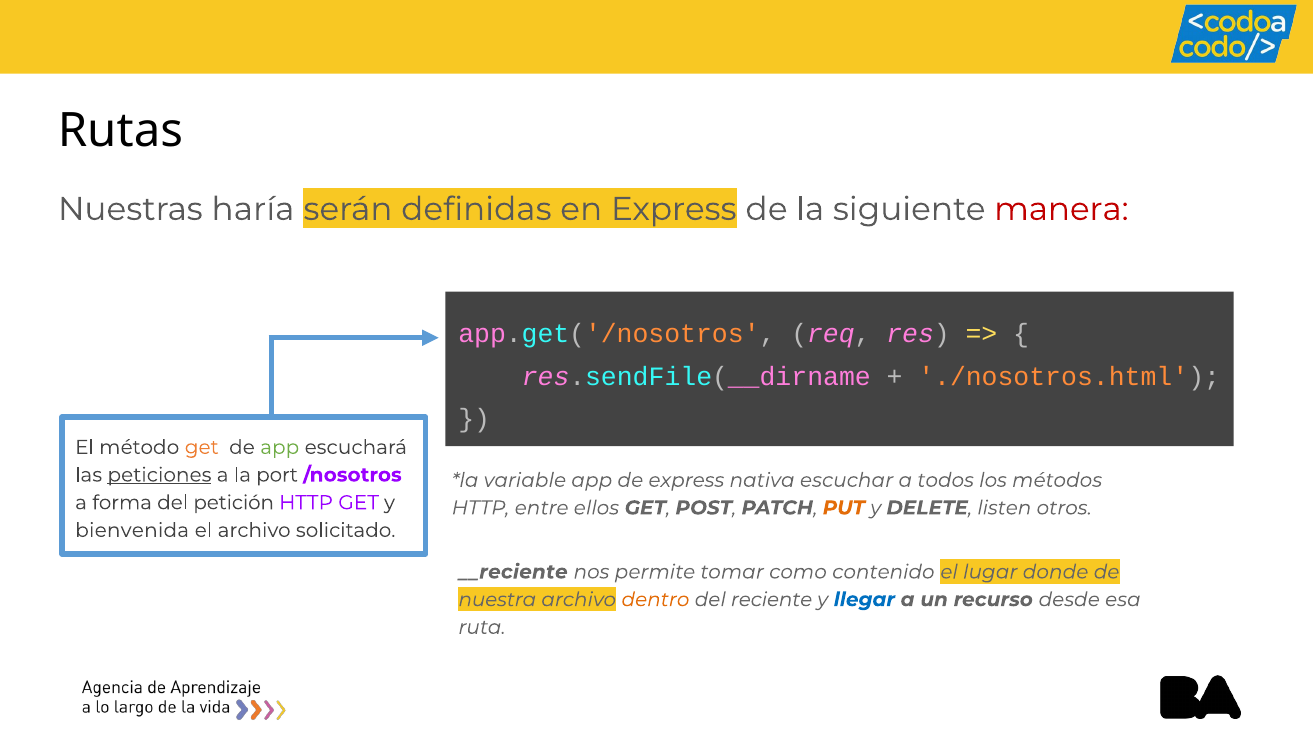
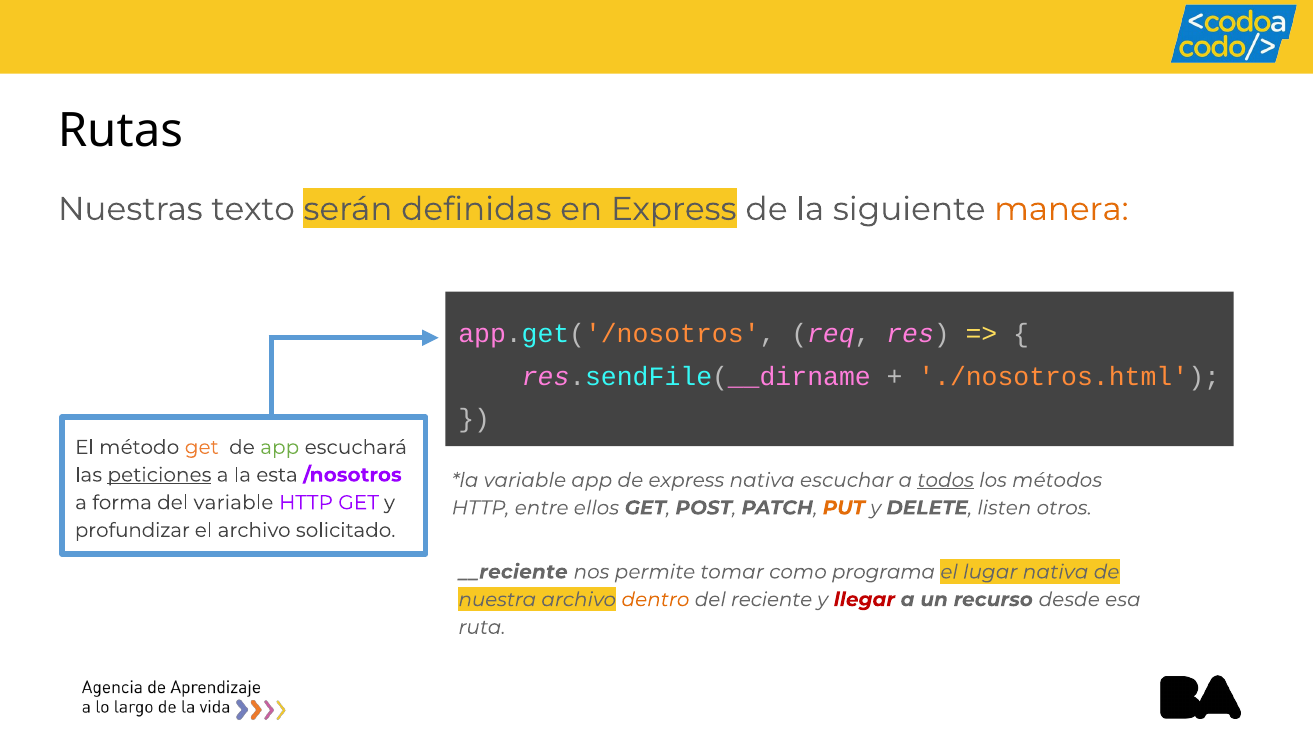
haría: haría -> texto (253, 209)
manera colour: red -> orange (1061, 209)
port: port -> esta (277, 475)
todos underline: none -> present (946, 480)
del petición: petición -> variable (234, 502)
bienvenida: bienvenida -> profundizar (132, 530)
contenido: contenido -> programa (883, 572)
lugar donde: donde -> nativa (1056, 572)
llegar colour: blue -> red (864, 599)
